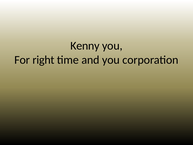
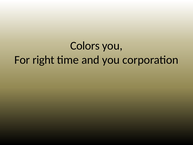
Kenny: Kenny -> Colors (85, 46)
